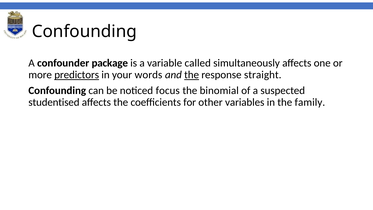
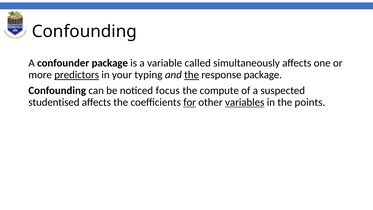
words: words -> typing (148, 75)
response straight: straight -> package (263, 75)
binomial: binomial -> compute (219, 90)
for underline: none -> present (190, 102)
variables underline: none -> present (245, 102)
family: family -> points (310, 102)
